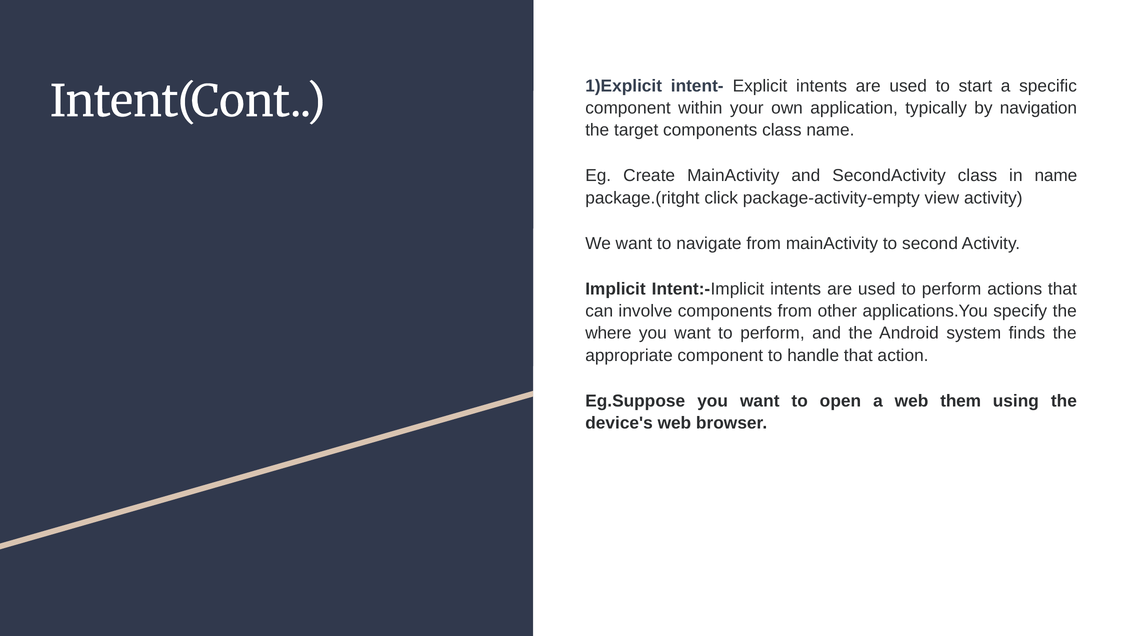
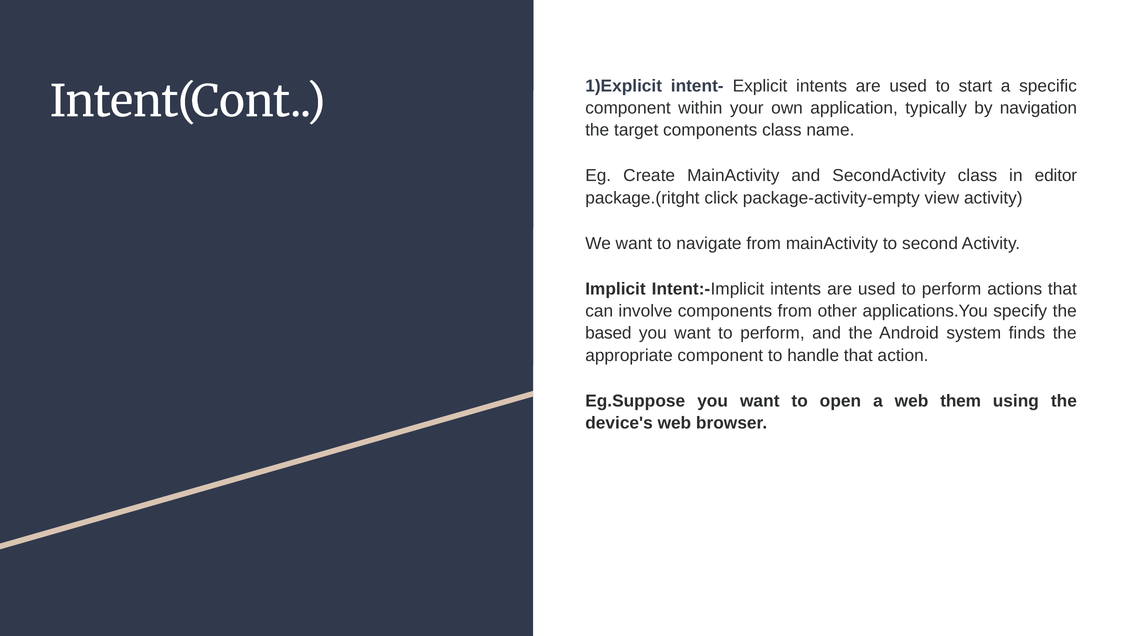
in name: name -> editor (1056, 176)
where: where -> based (608, 333)
